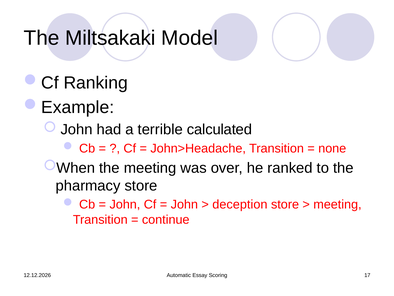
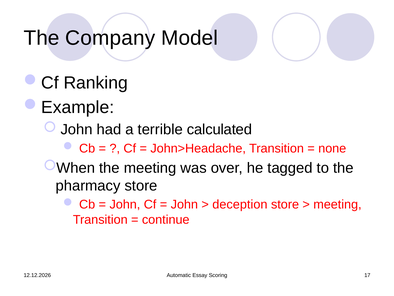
Miltsakaki: Miltsakaki -> Company (110, 38)
ranked: ranked -> tagged (290, 168)
